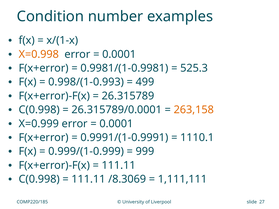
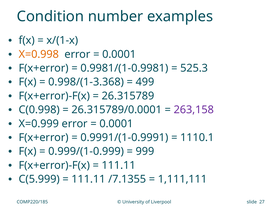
0.998/(1-0.993: 0.998/(1-0.993 -> 0.998/(1-3.368 (86, 82)
263,158 colour: orange -> purple (194, 110)
C(0.998: C(0.998 -> C(5.999 (39, 179)
/8.3069: /8.3069 -> /7.1355 (127, 179)
